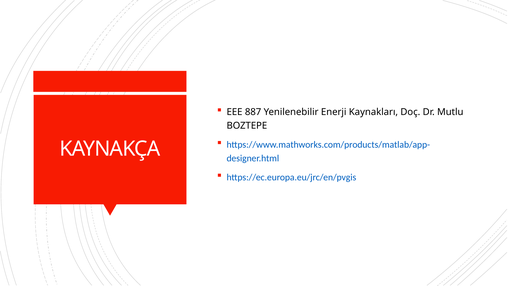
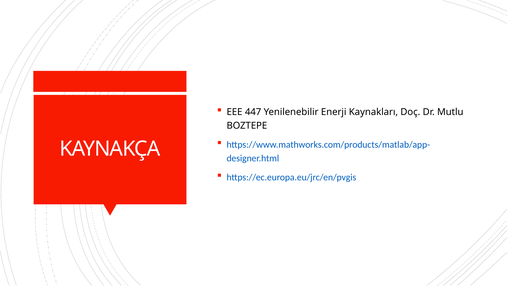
887: 887 -> 447 (253, 112)
